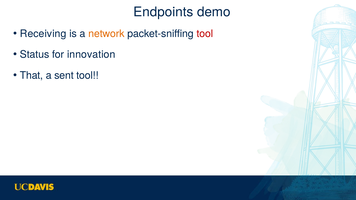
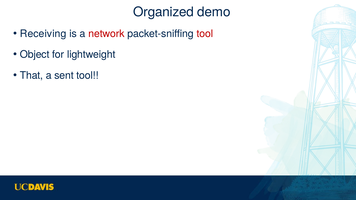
Endpoints: Endpoints -> Organized (164, 12)
network colour: orange -> red (106, 34)
Status: Status -> Object (35, 55)
innovation: innovation -> lightweight (91, 55)
